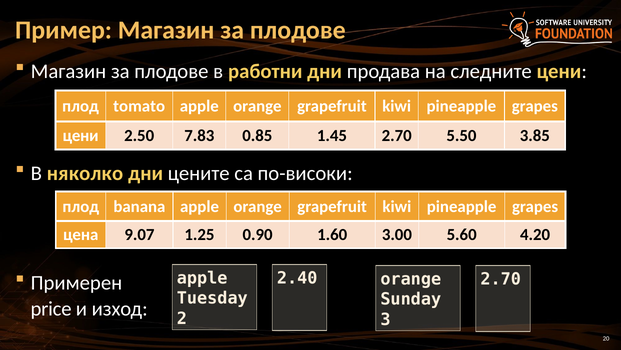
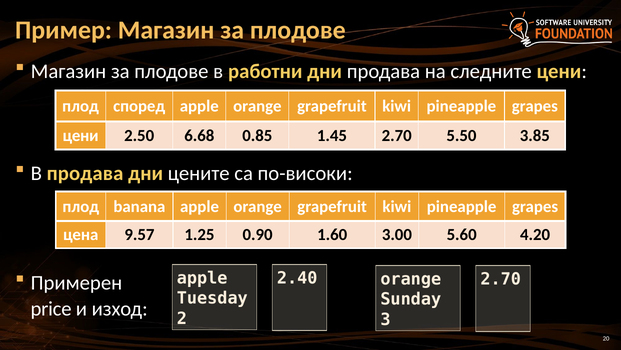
tomato: tomato -> според (139, 106)
7.83: 7.83 -> 6.68 (199, 136)
В няколко: няколко -> продава (85, 173)
9.07: 9.07 -> 9.57 (139, 234)
